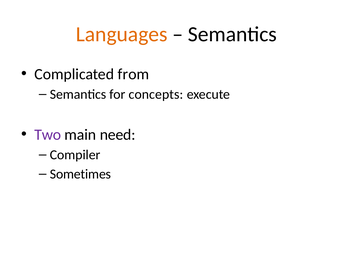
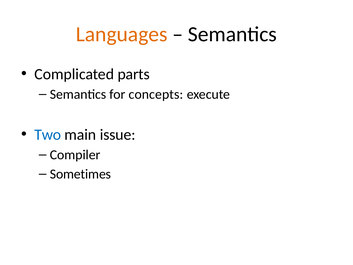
from: from -> parts (134, 74)
Two colour: purple -> blue (48, 134)
need: need -> issue (118, 134)
